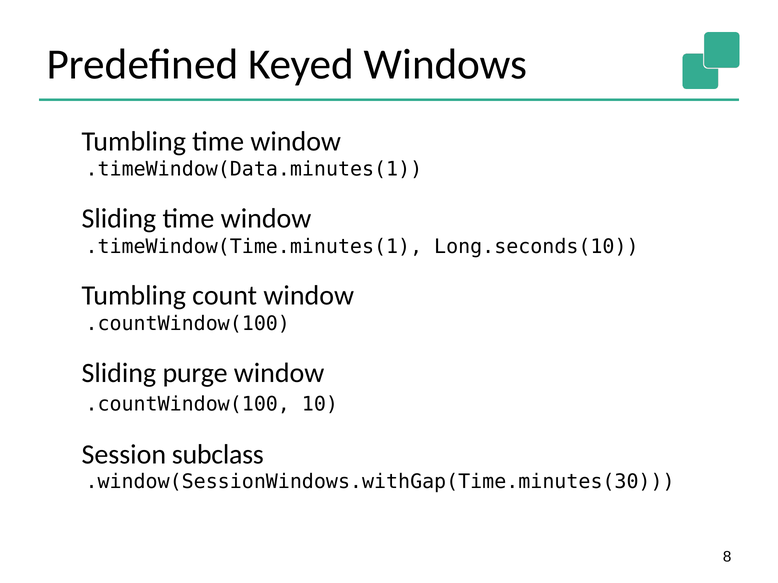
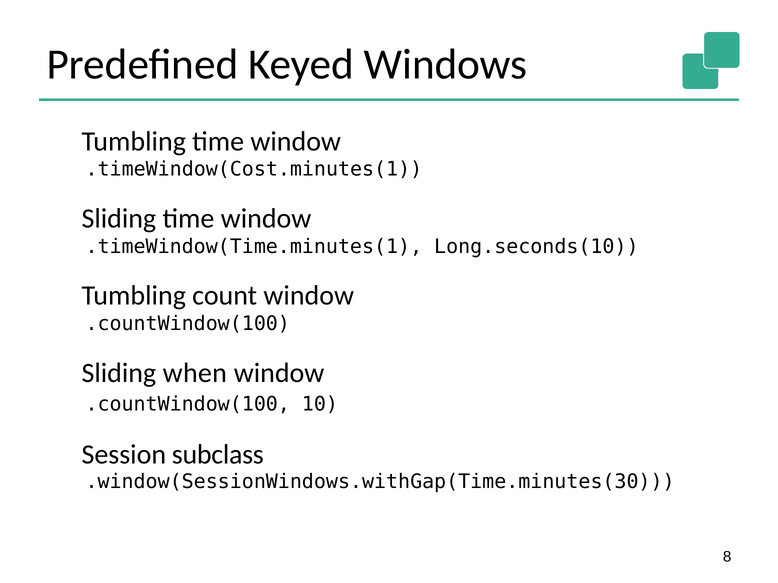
.timeWindow(Data.minutes(1: .timeWindow(Data.minutes(1 -> .timeWindow(Cost.minutes(1 (254, 169)
purge: purge -> when (195, 373)
